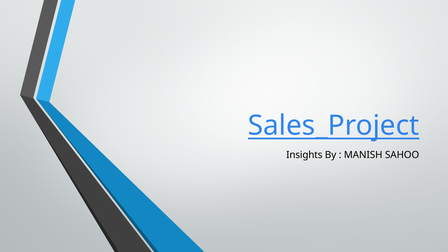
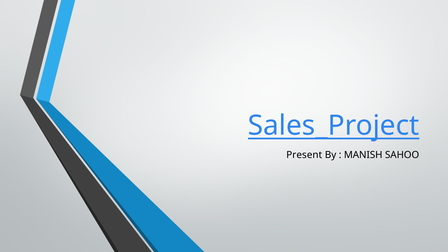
Insights: Insights -> Present (304, 155)
